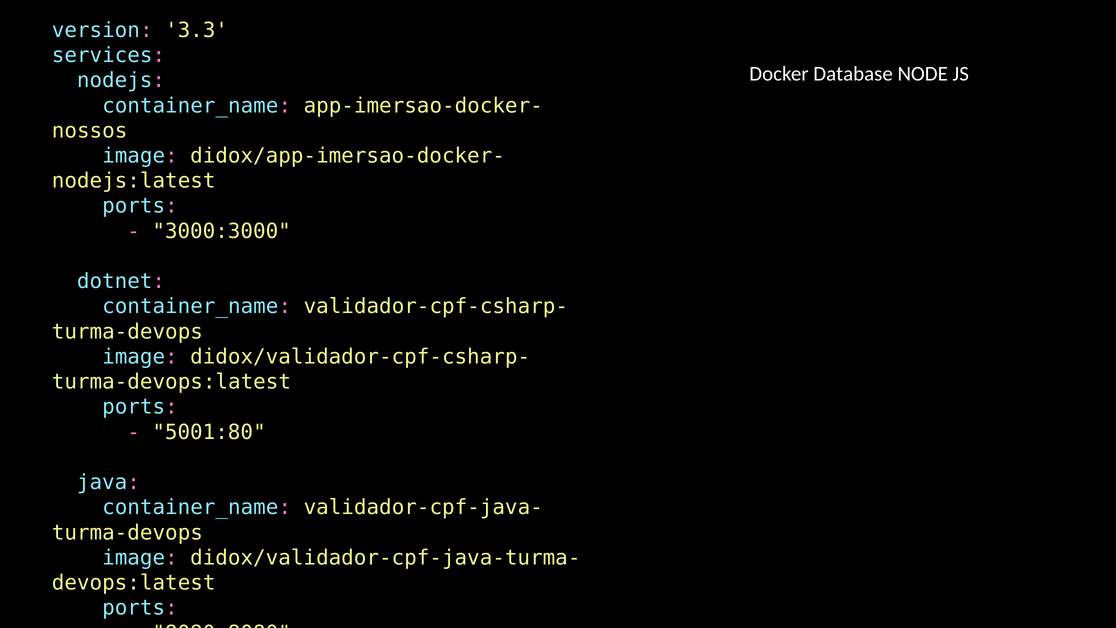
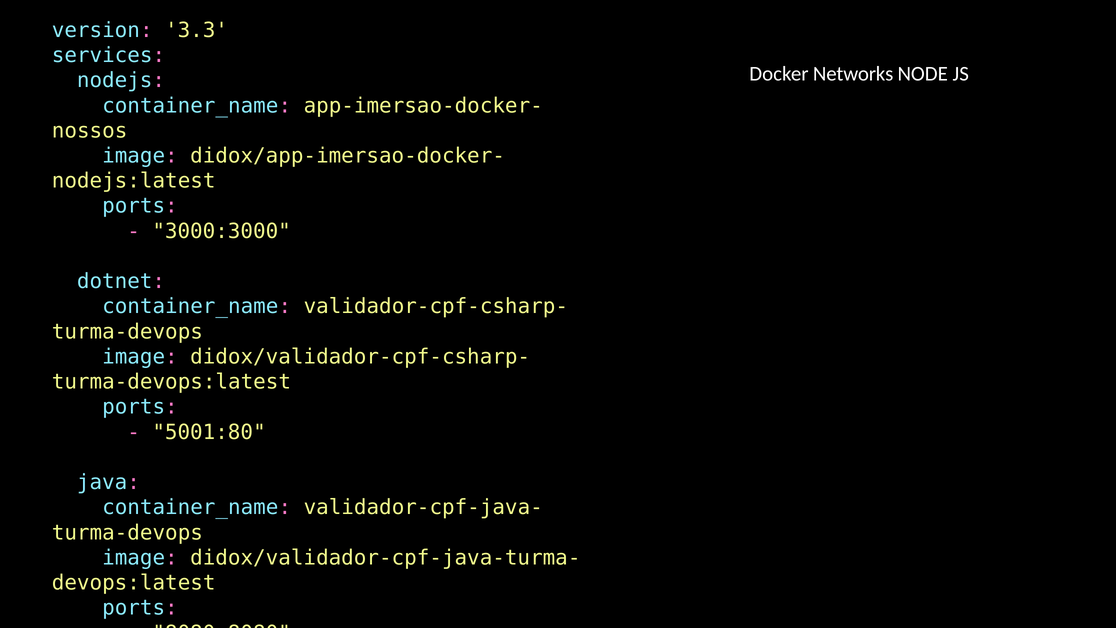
Database: Database -> Networks (853, 74)
